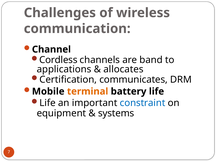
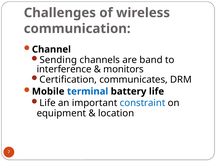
Cordless: Cordless -> Sending (58, 60)
applications: applications -> interference (64, 69)
allocates: allocates -> monitors (124, 69)
terminal colour: orange -> blue (88, 91)
systems: systems -> location (116, 113)
